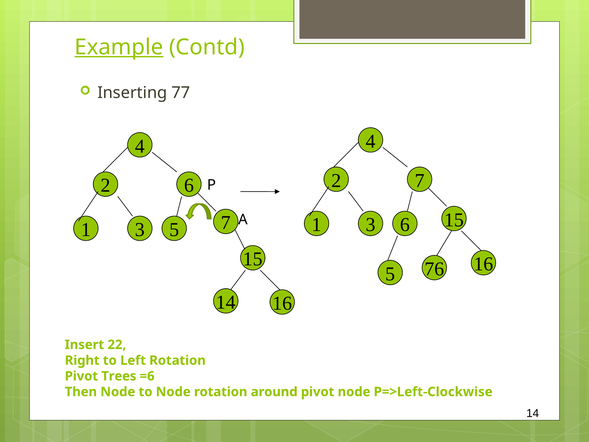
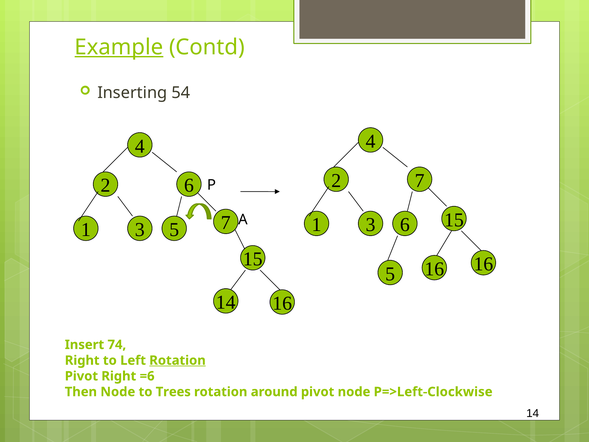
77: 77 -> 54 (181, 93)
76: 76 -> 16 (434, 269)
22: 22 -> 74 (117, 345)
Rotation underline: none -> present (178, 360)
Pivot Trees: Trees -> Right (119, 376)
to Node: Node -> Trees (173, 392)
